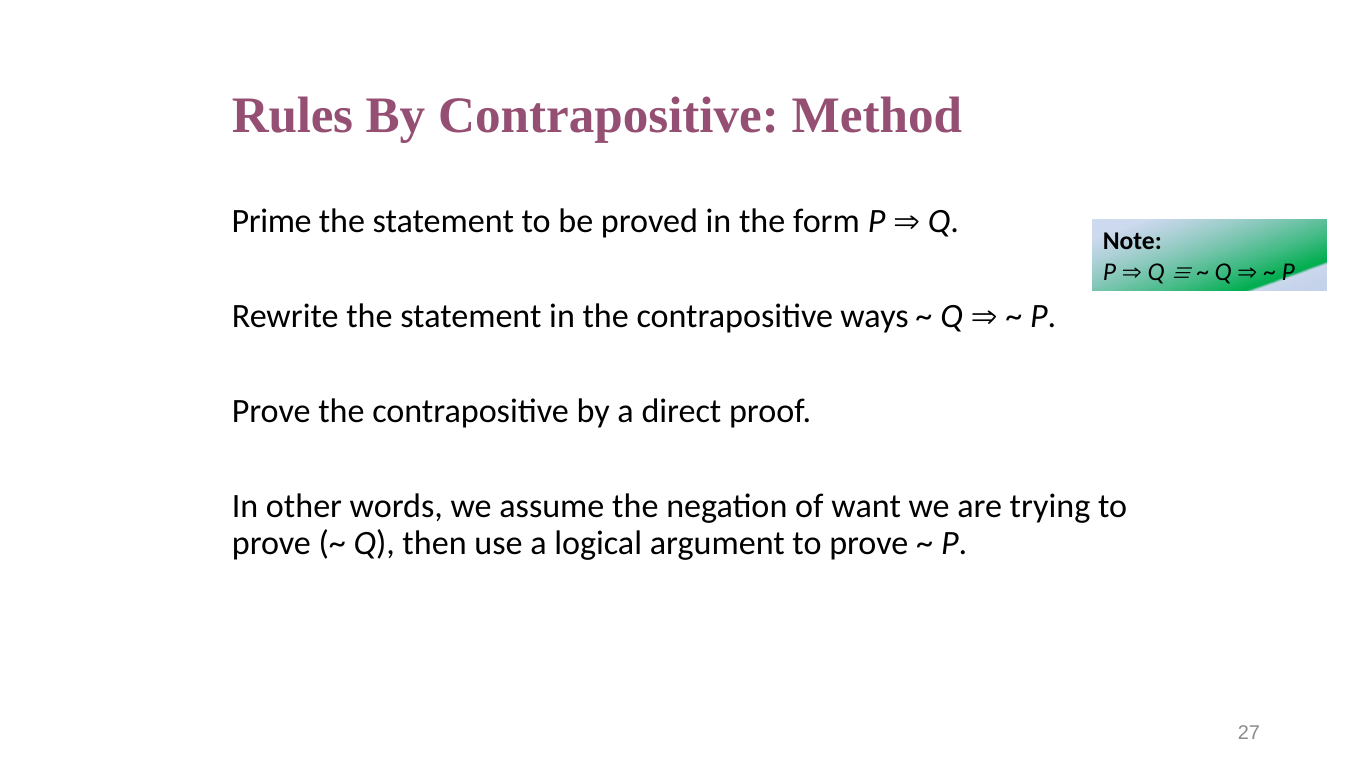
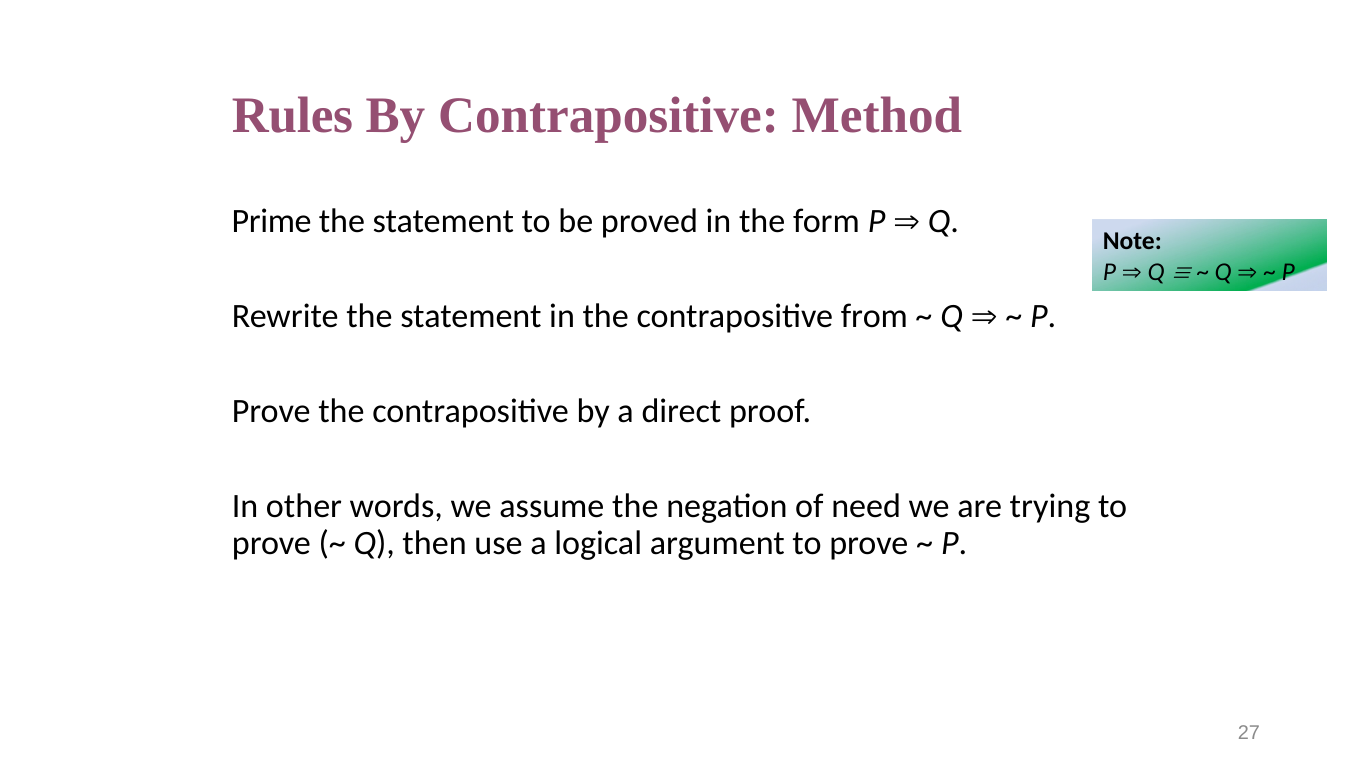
ways: ways -> from (874, 317)
want: want -> need (866, 506)
